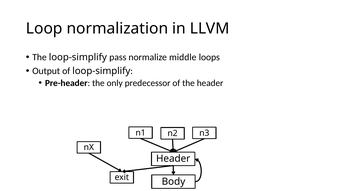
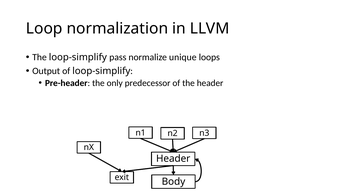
middle: middle -> unique (183, 57)
